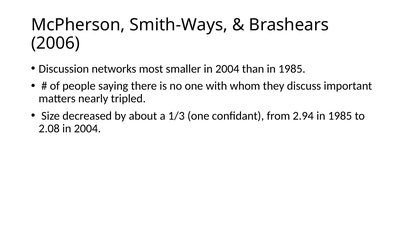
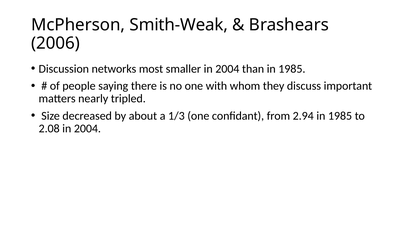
Smith-Ways: Smith-Ways -> Smith-Weak (179, 25)
